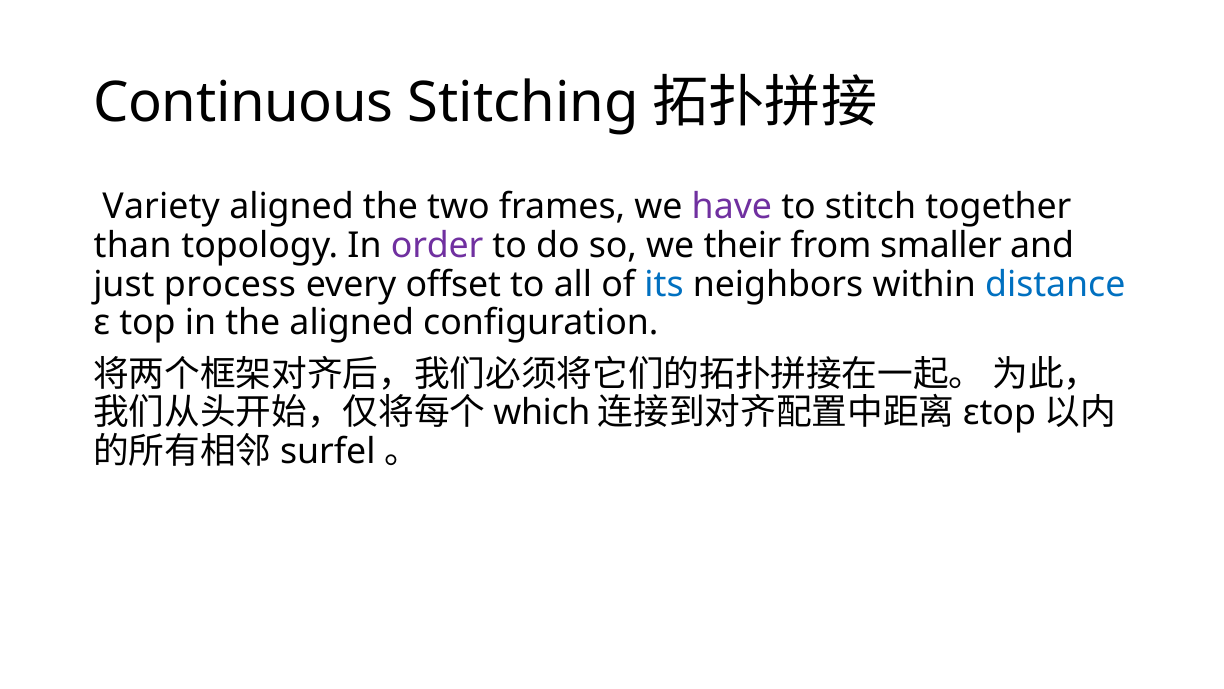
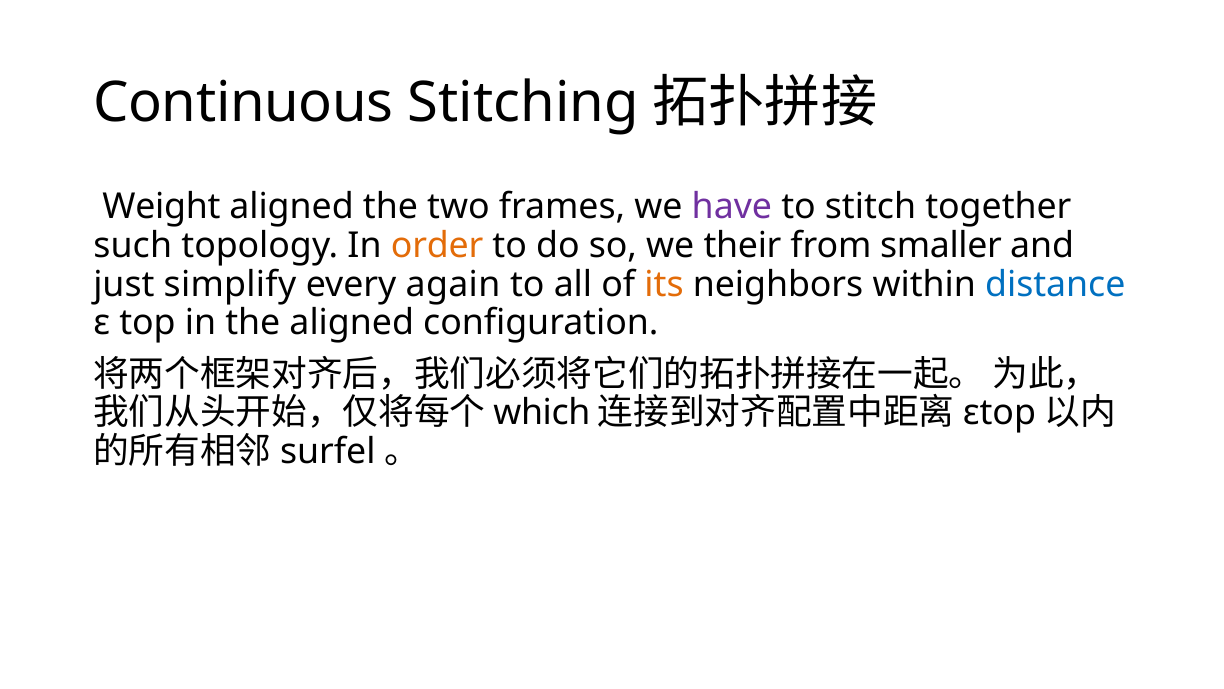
Variety: Variety -> Weight (161, 207)
than: than -> such (133, 246)
order colour: purple -> orange (437, 246)
process: process -> simplify (230, 284)
offset: offset -> again (453, 284)
its colour: blue -> orange (664, 284)
